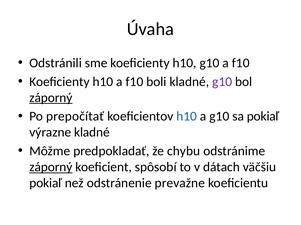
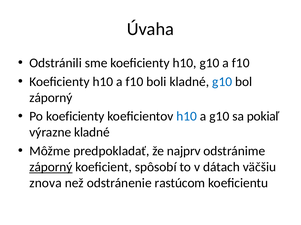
g10 colour: purple -> blue (222, 82)
záporný underline: present -> none (51, 98)
Po prepočítať: prepočítať -> koeficienty (75, 117)
chybu: chybu -> najprv (184, 152)
pokiaľ: pokiaľ -> znova (46, 184)
prevažne: prevažne -> rastúcom (180, 184)
